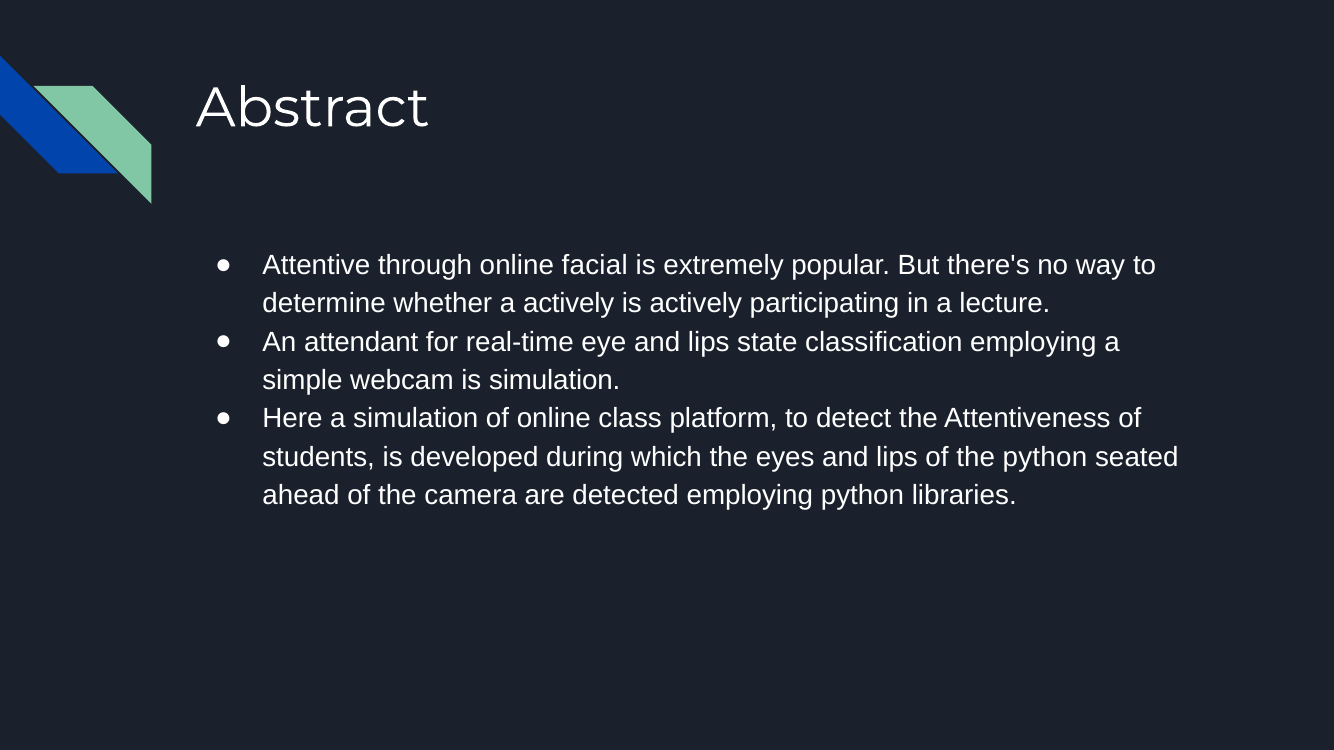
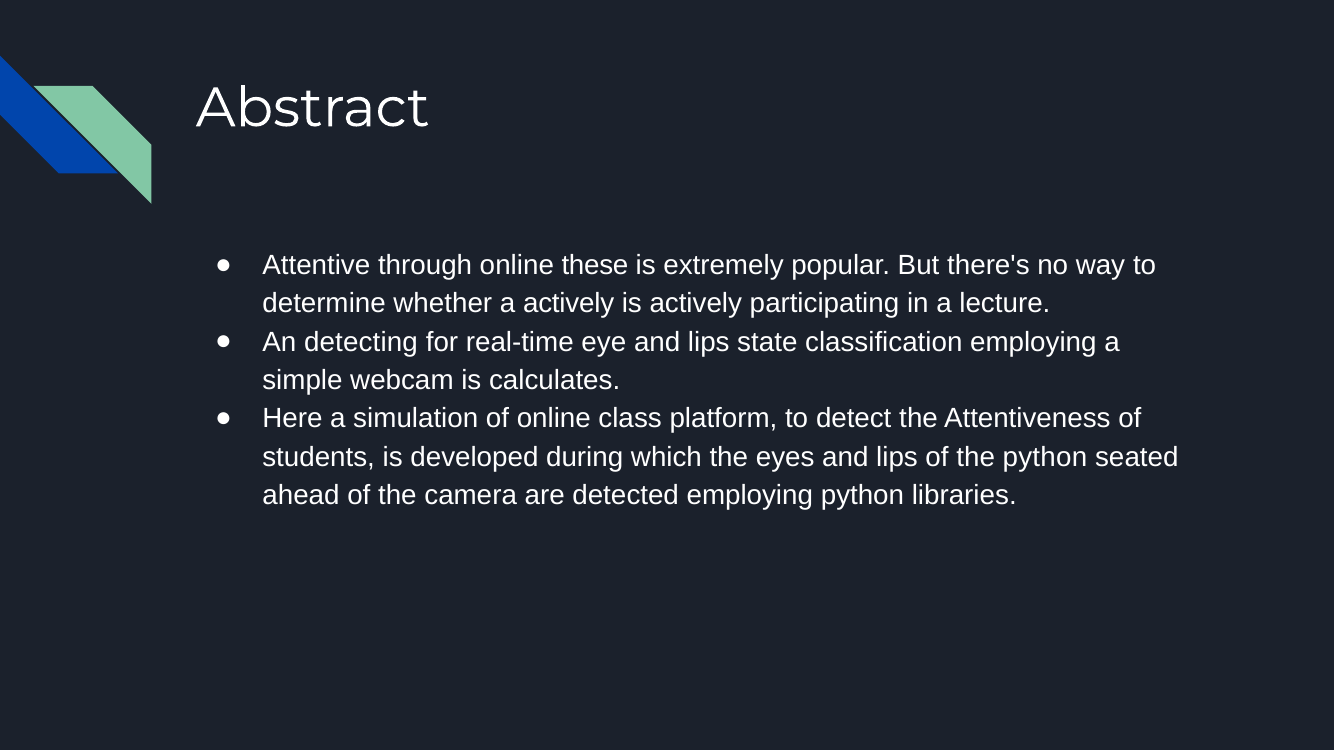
facial: facial -> these (595, 266)
attendant: attendant -> detecting (361, 342)
is simulation: simulation -> calculates (555, 381)
